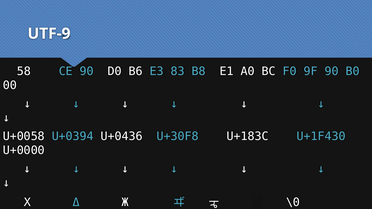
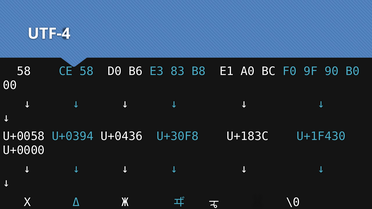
UTF-9: UTF-9 -> UTF-4 (49, 34)
CE 90: 90 -> 58 (87, 71)
